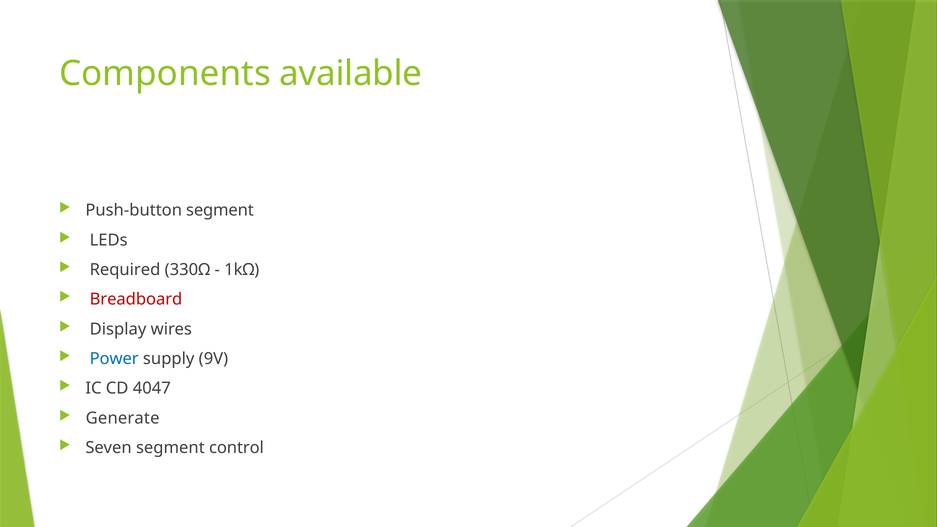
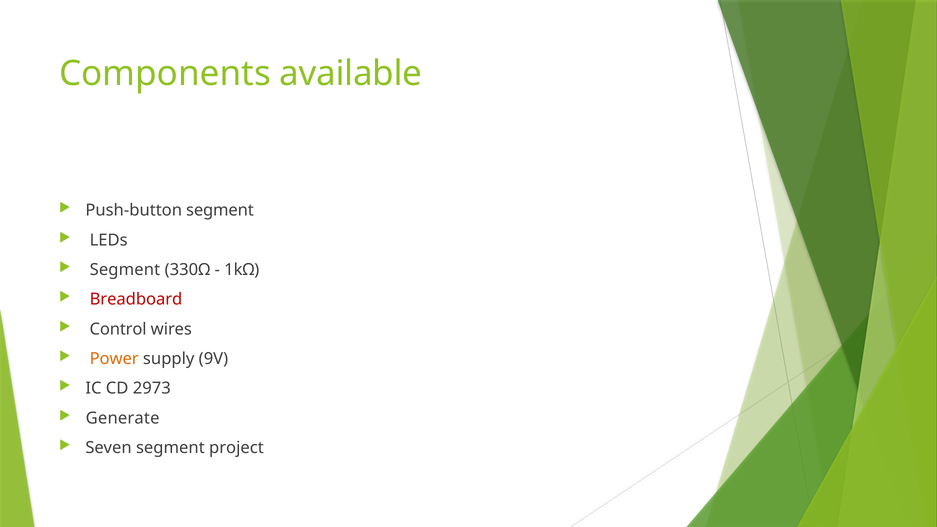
Required: Required -> Segment (125, 270)
Display: Display -> Control (118, 329)
Power colour: blue -> orange (114, 359)
4047: 4047 -> 2973 (152, 389)
control: control -> project (236, 448)
